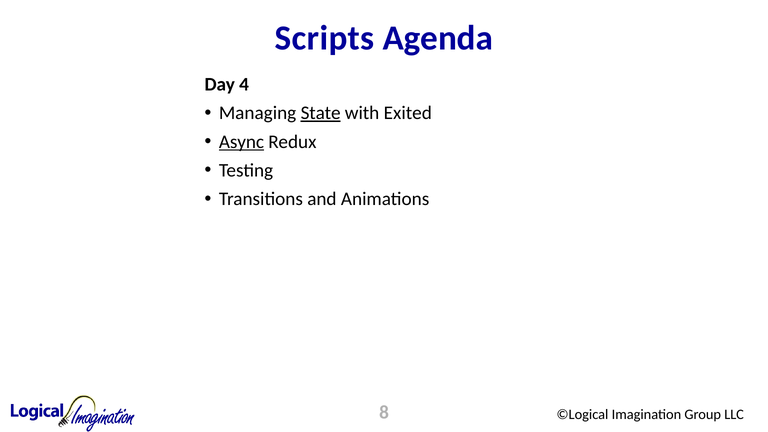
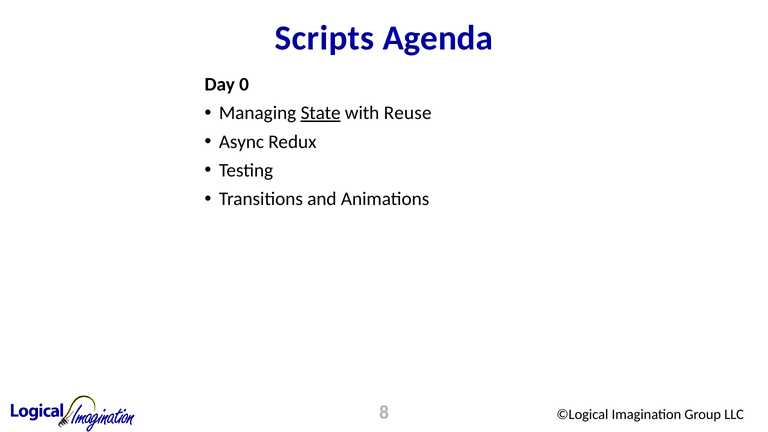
4: 4 -> 0 (244, 84)
Exited: Exited -> Reuse (408, 113)
Async underline: present -> none (241, 142)
